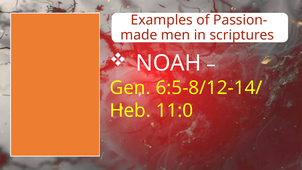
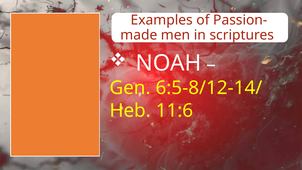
11:0: 11:0 -> 11:6 (174, 110)
